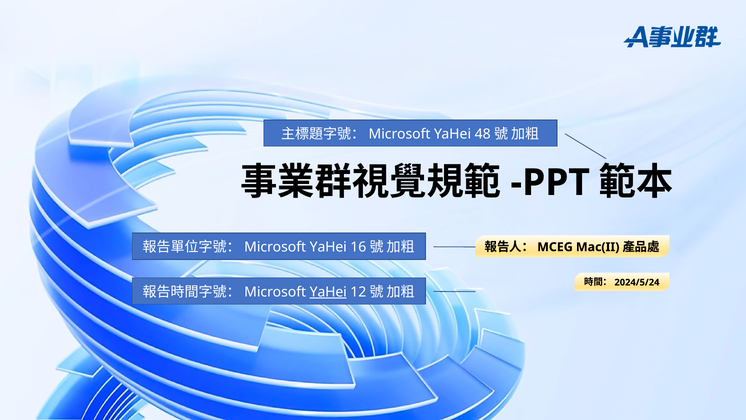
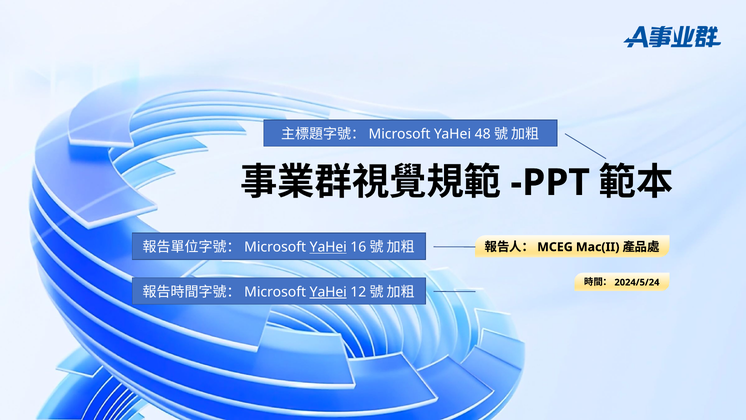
YaHei underline: none -> present (328, 247)
